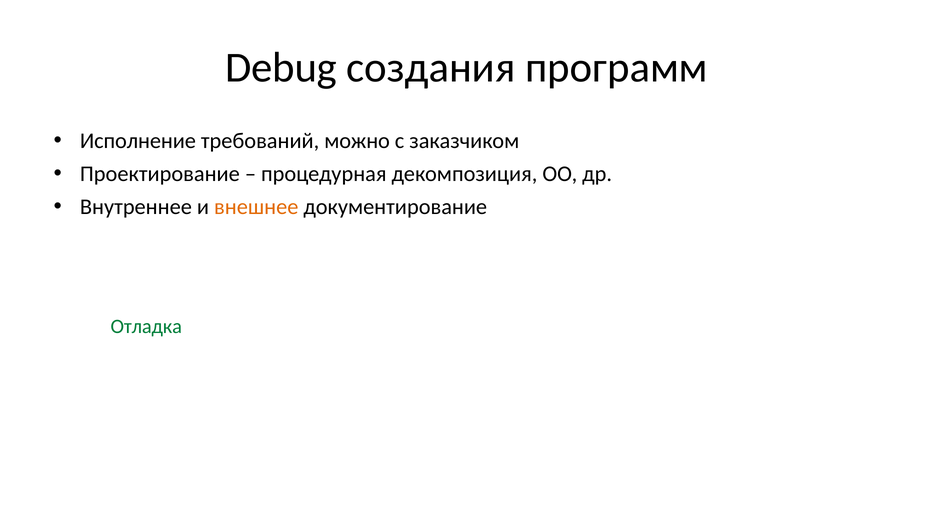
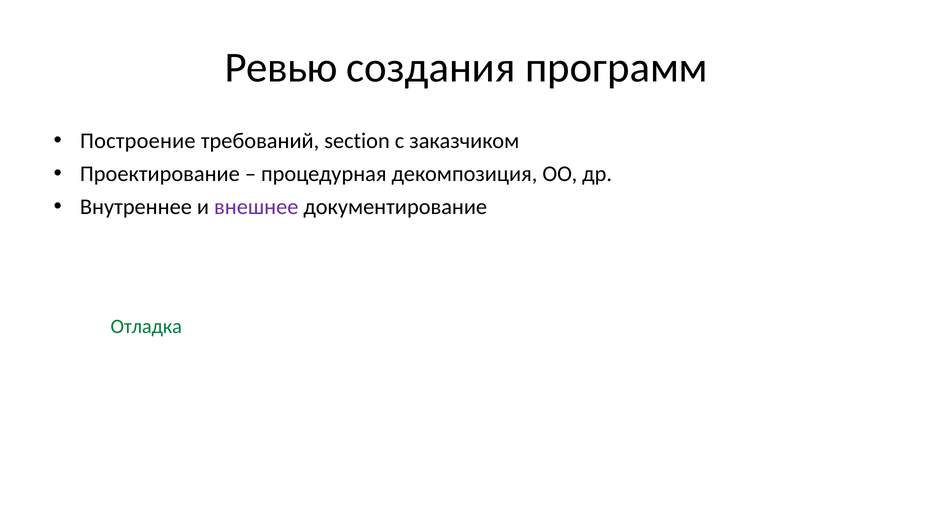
Debug: Debug -> Ревью (281, 68)
Исполнение: Исполнение -> Построение (138, 141)
можно: можно -> section (357, 141)
внешнее colour: orange -> purple (256, 207)
